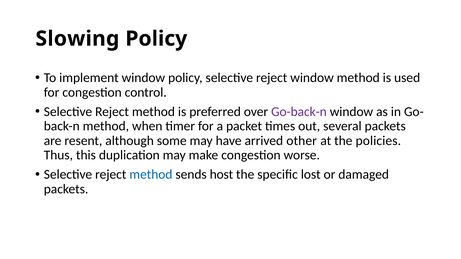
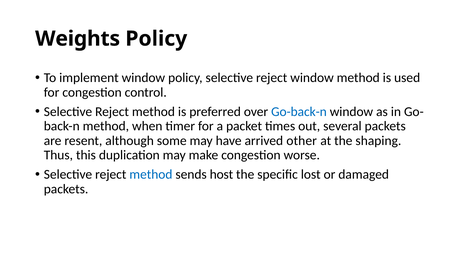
Slowing: Slowing -> Weights (78, 39)
Go-back-n colour: purple -> blue (299, 112)
policies: policies -> shaping (378, 141)
